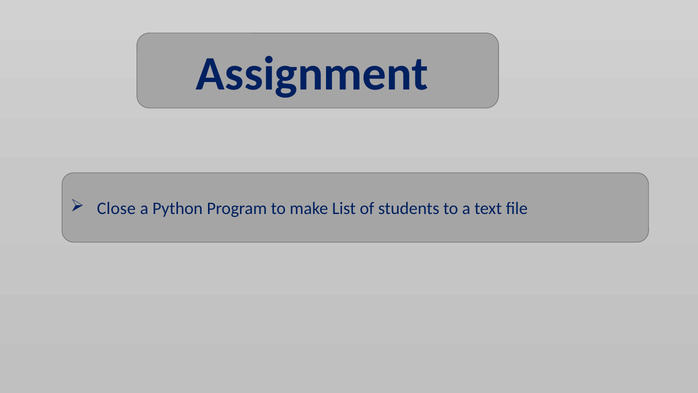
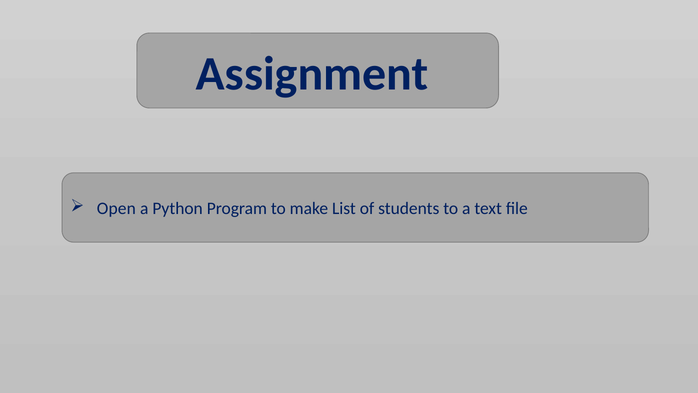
Close: Close -> Open (116, 209)
